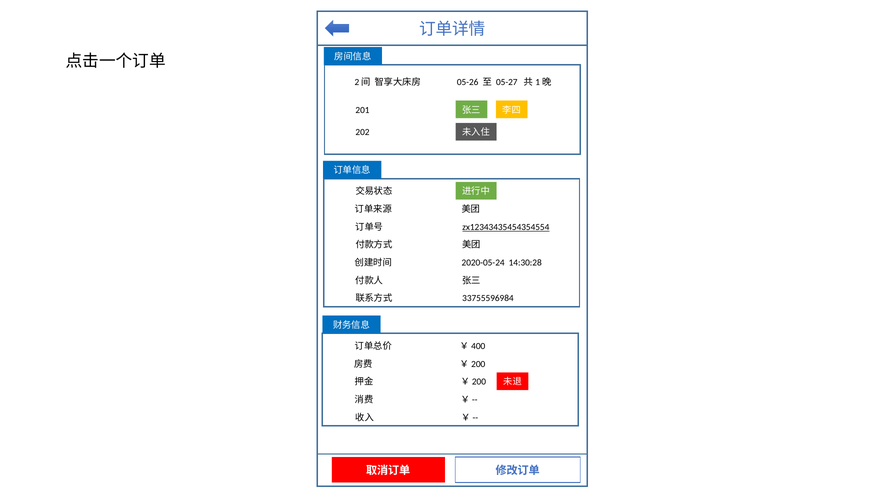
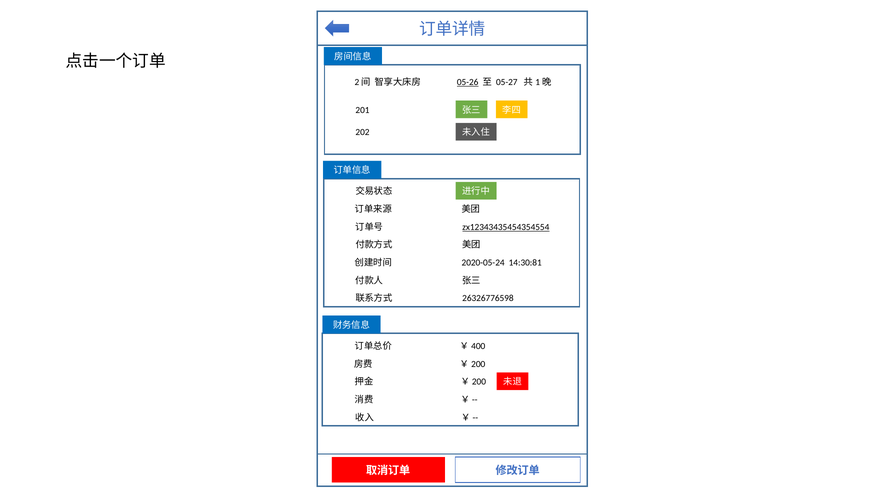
05-26 underline: none -> present (468, 82)
14:30:28: 14:30:28 -> 14:30:81 (525, 263)
33755596984: 33755596984 -> 26326776598 (488, 299)
